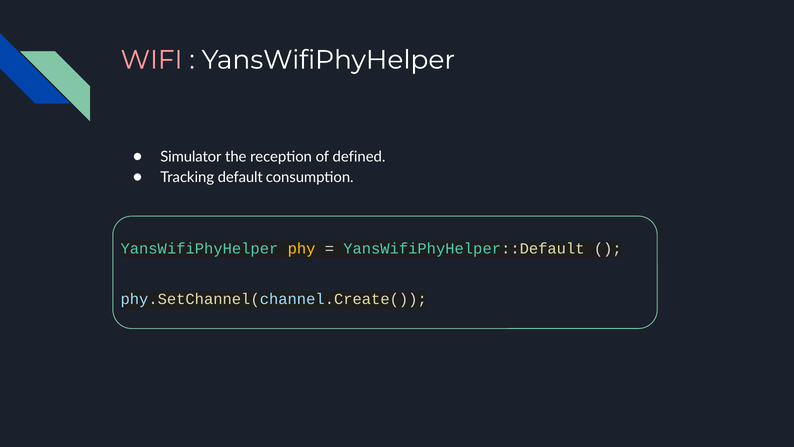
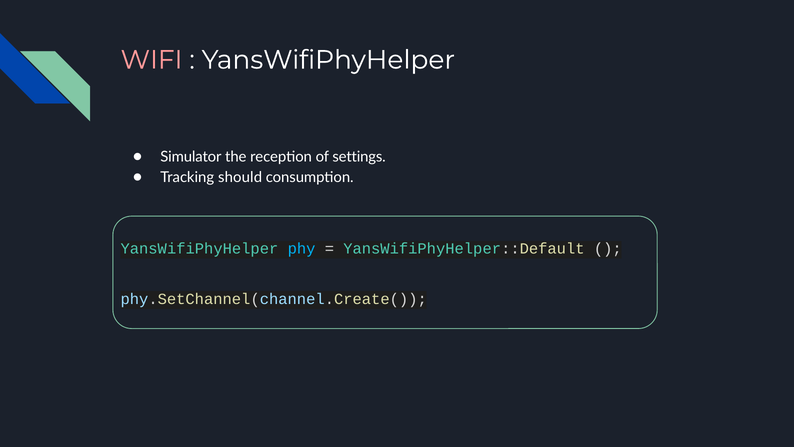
defined: defined -> settings (359, 157)
default: default -> should (240, 177)
phy colour: yellow -> light blue (302, 249)
